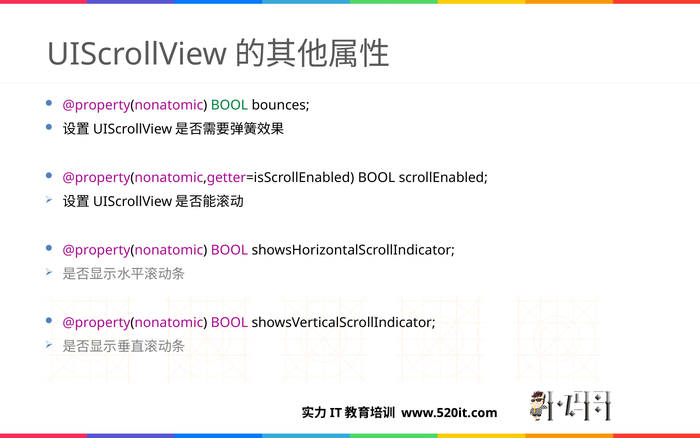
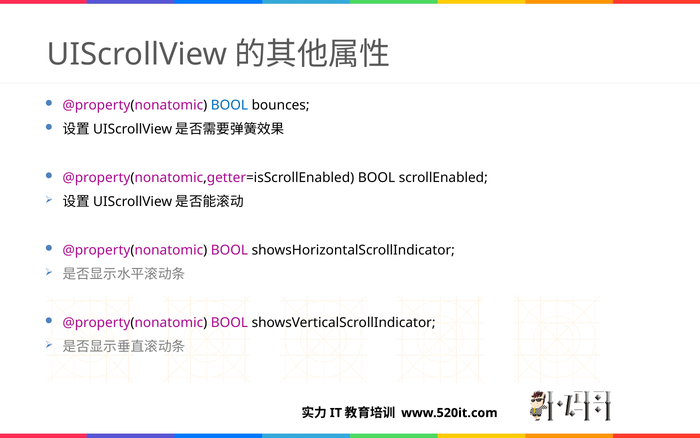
BOOL colour: green -> blue (229, 105)
